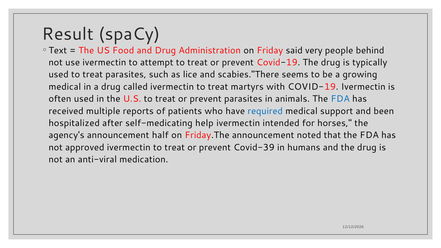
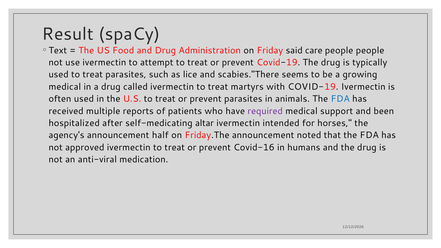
very: very -> care (314, 50)
people behind: behind -> people (370, 50)
required colour: blue -> purple (265, 111)
help: help -> altar (205, 123)
Covid-39: Covid-39 -> Covid-16 (254, 147)
